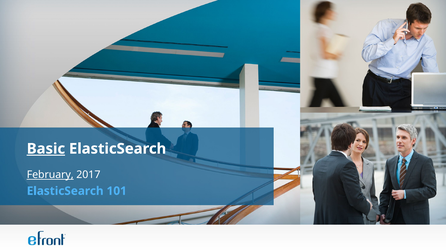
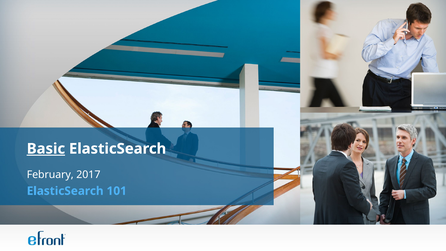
February underline: present -> none (50, 175)
